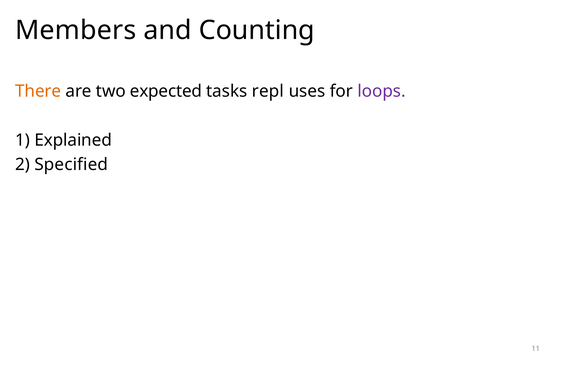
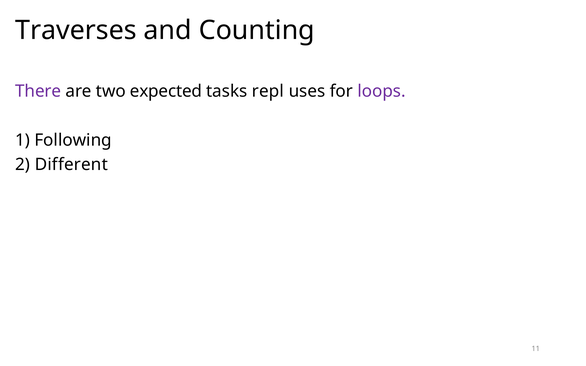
Members: Members -> Traverses (76, 30)
There colour: orange -> purple (38, 91)
Explained: Explained -> Following (73, 140)
Specified: Specified -> Different (71, 165)
